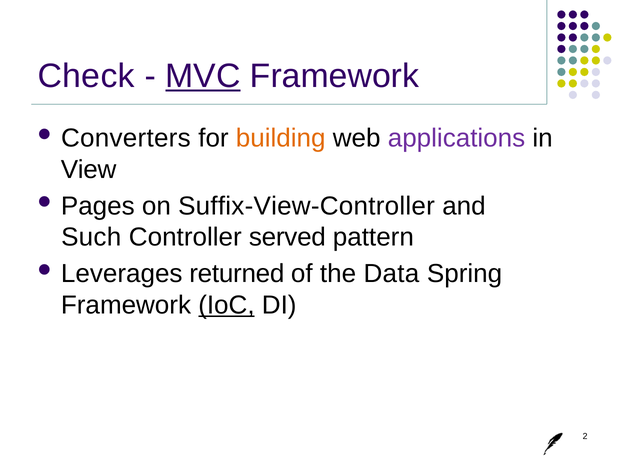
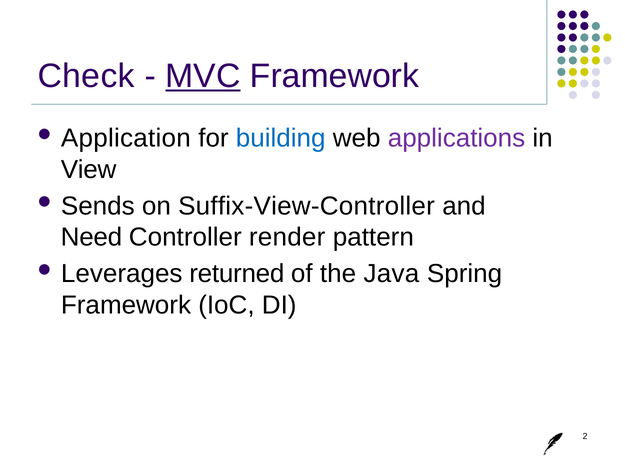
Converters: Converters -> Application (126, 138)
building colour: orange -> blue (281, 138)
Pages: Pages -> Sends (98, 206)
Such: Such -> Need (91, 237)
served: served -> render (287, 237)
Data: Data -> Java (391, 274)
IoC underline: present -> none (226, 305)
